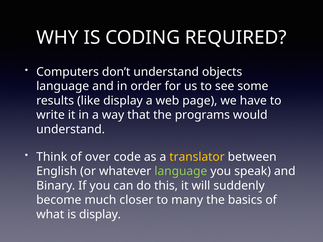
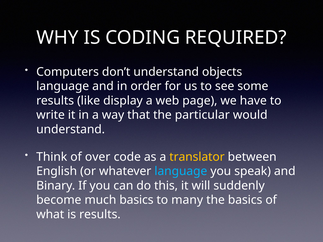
programs: programs -> particular (202, 115)
language colour: light green -> light blue (181, 171)
much closer: closer -> basics (136, 200)
is display: display -> results (100, 215)
